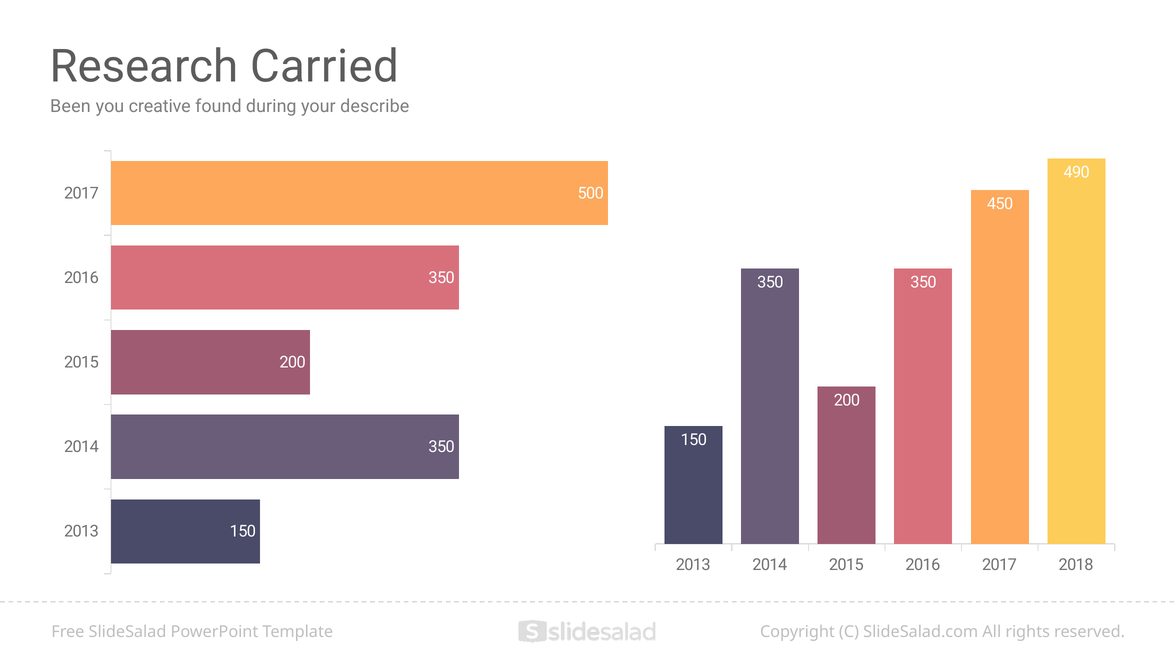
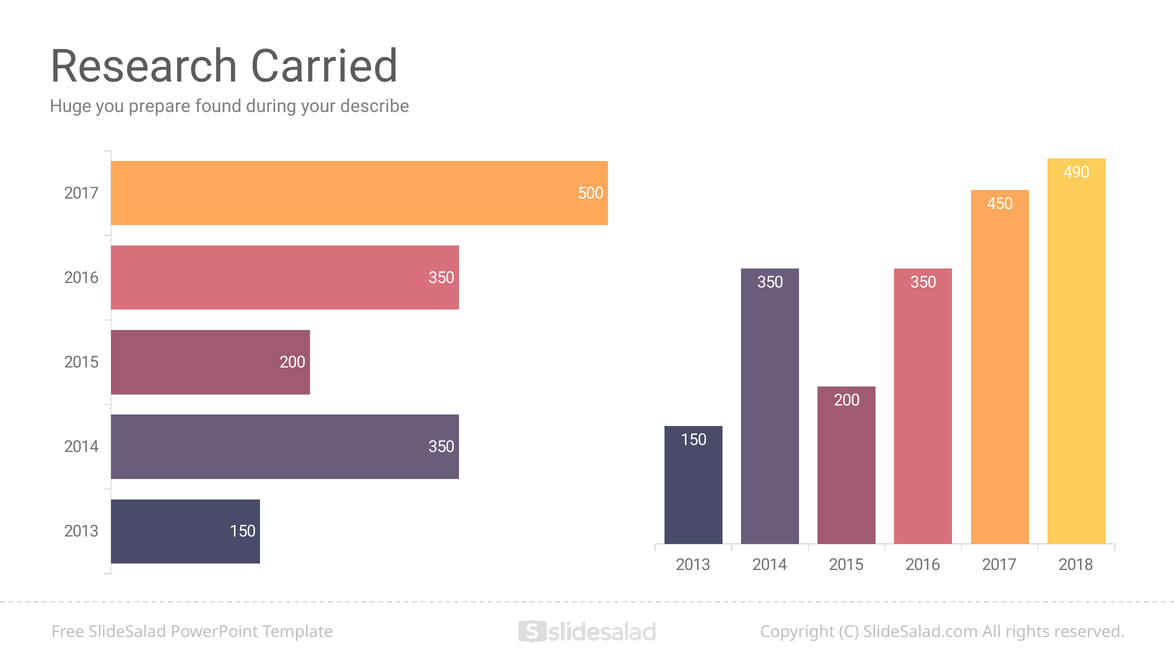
Been: Been -> Huge (71, 106)
creative: creative -> prepare (160, 106)
